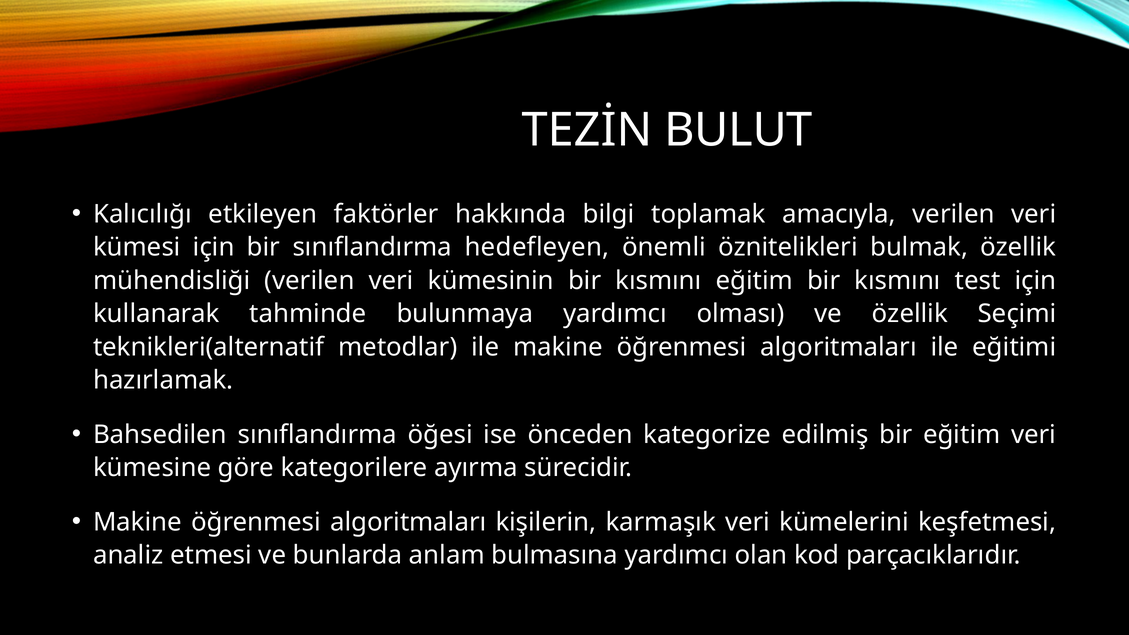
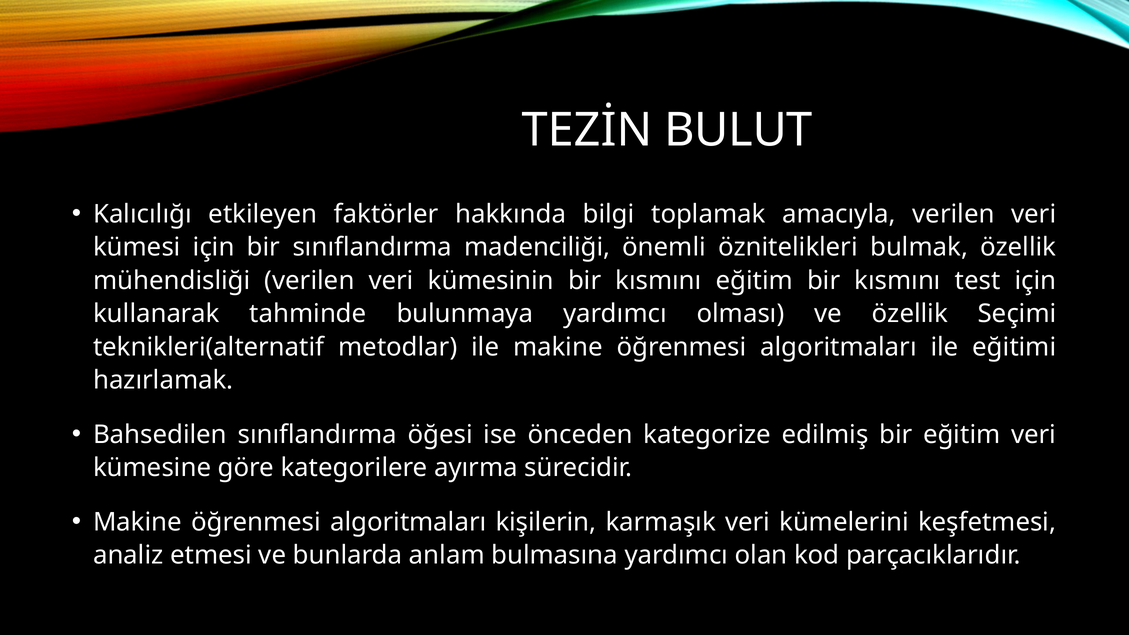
hedefleyen: hedefleyen -> madenciliği (537, 247)
